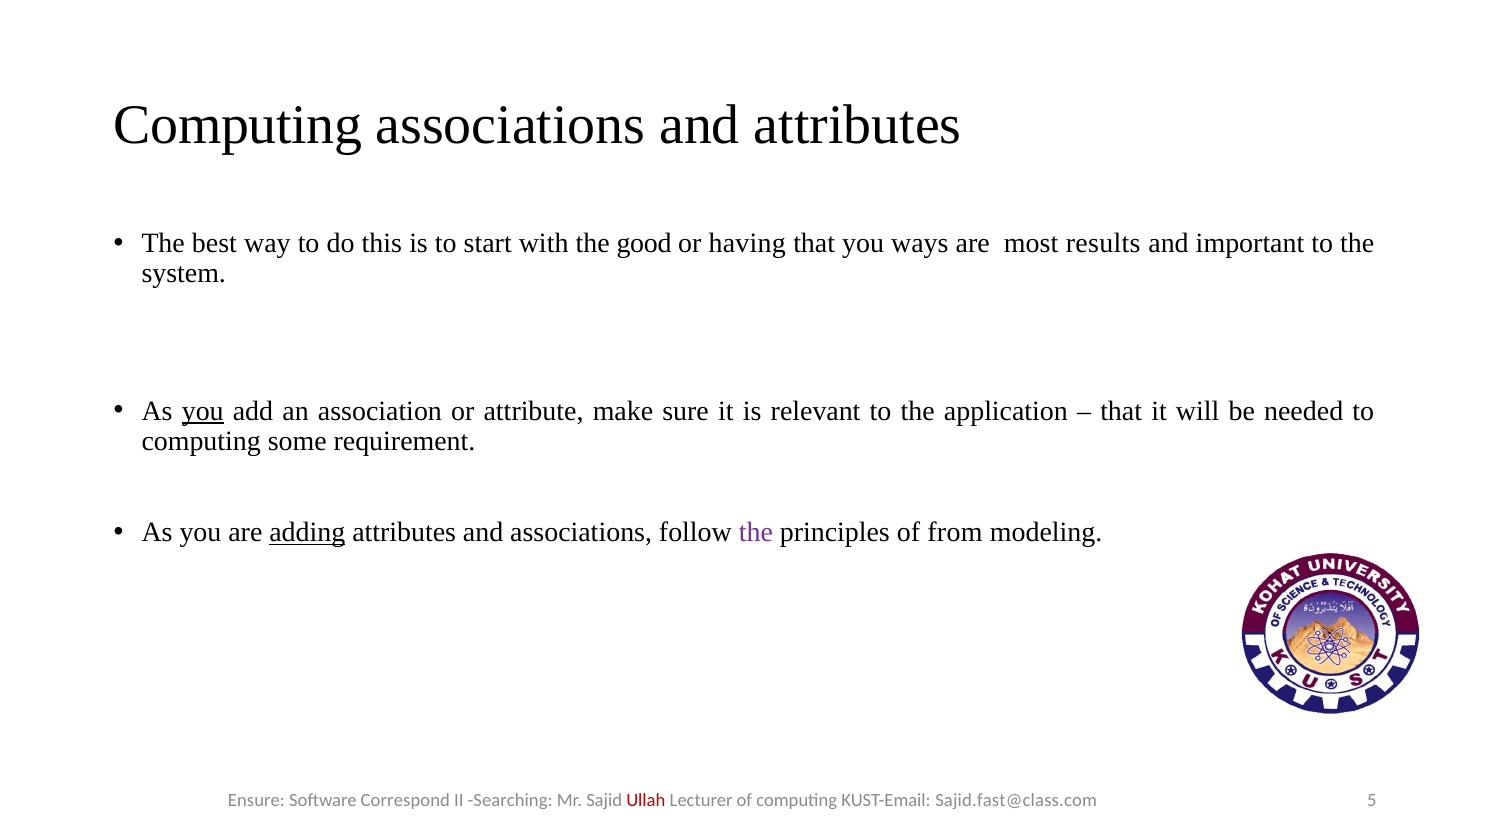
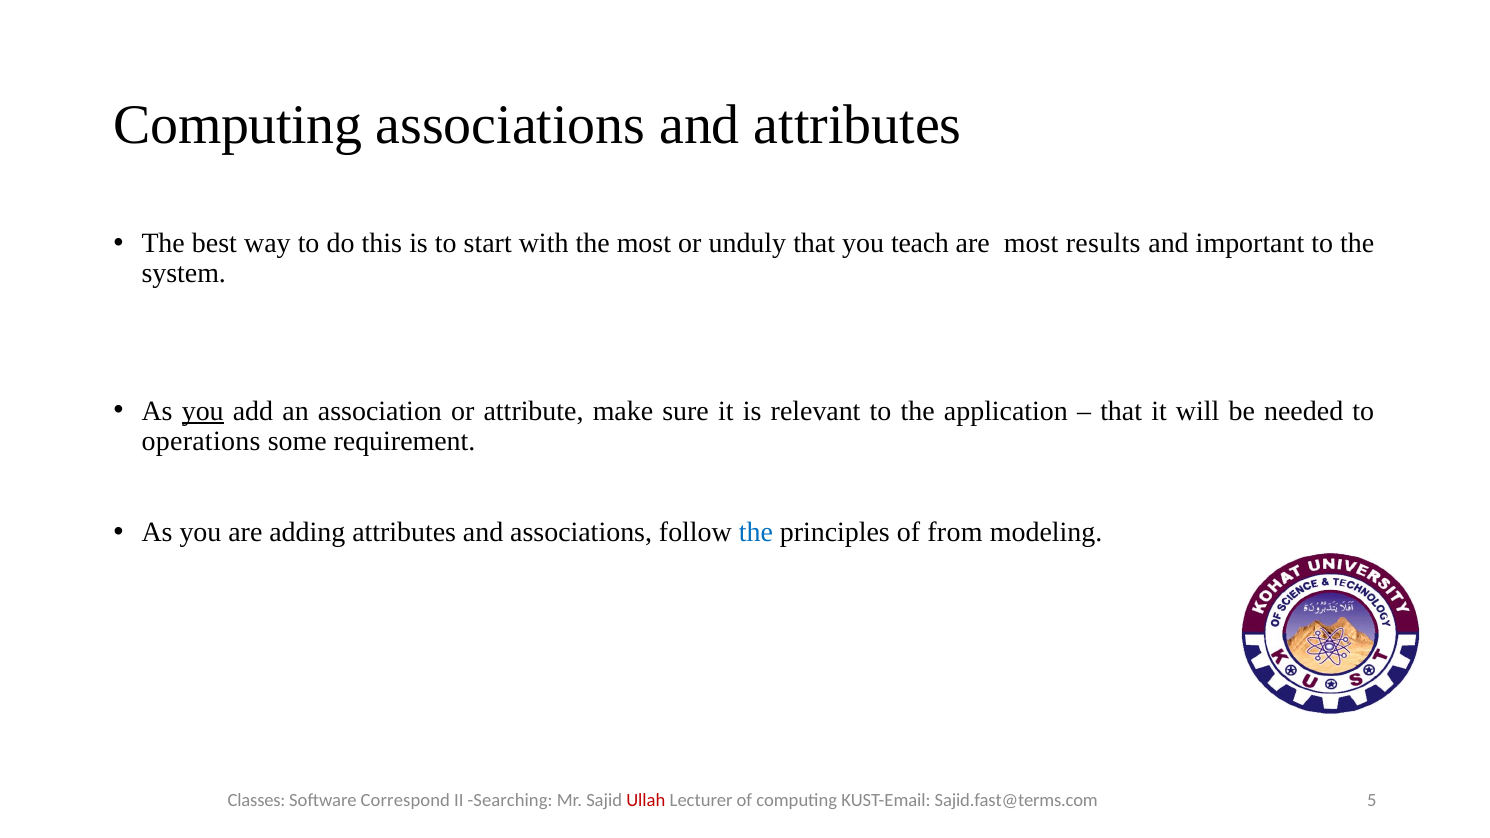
the good: good -> most (644, 244)
having: having -> unduly (747, 244)
ways: ways -> teach (920, 244)
computing: computing -> operations (201, 441)
adding underline: present -> none (307, 532)
the colour: purple -> blue (756, 532)
Ensure: Ensure -> Classes (257, 800)
Sajid.fast@class.com: Sajid.fast@class.com -> Sajid.fast@terms.com (1016, 800)
